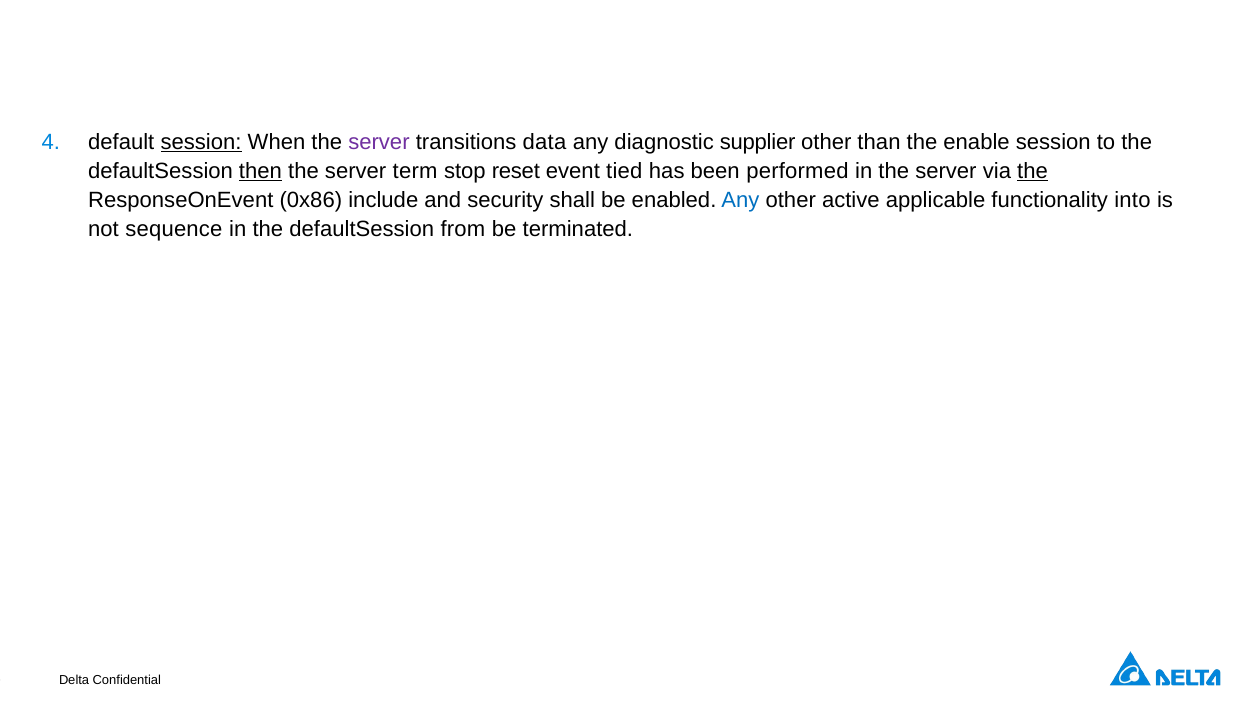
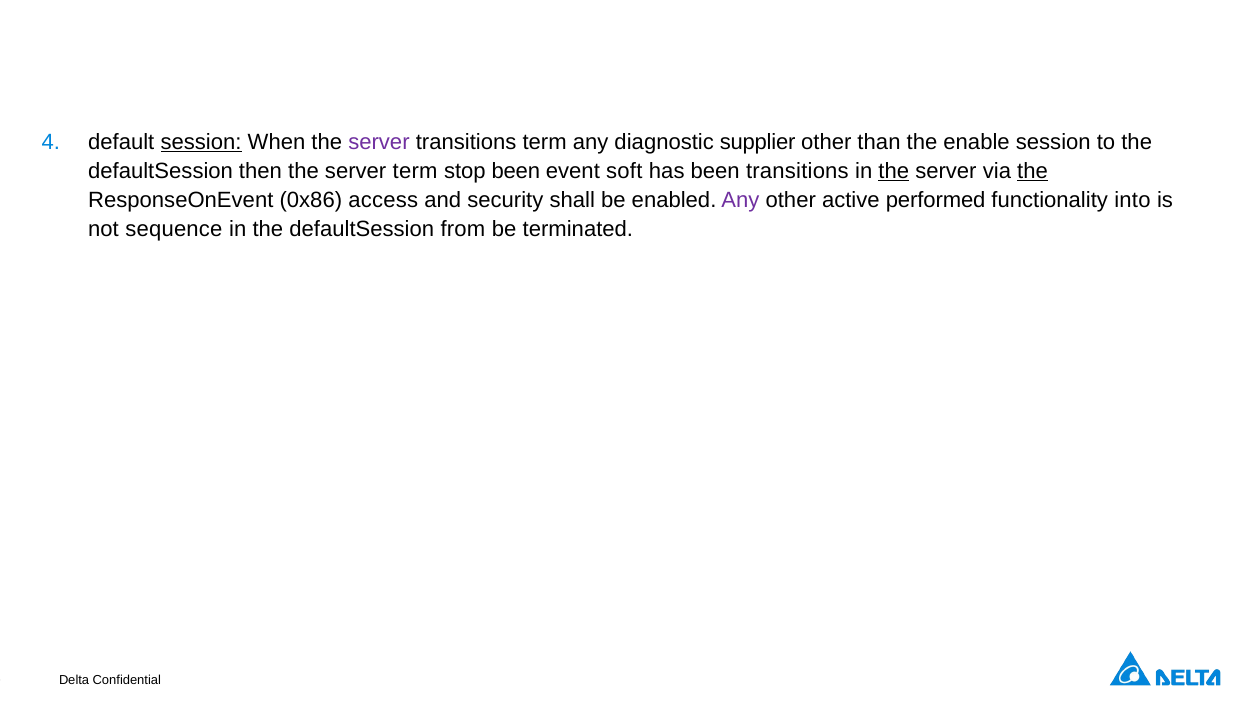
transitions data: data -> term (545, 142)
then underline: present -> none (261, 171)
stop reset: reset -> been (516, 171)
tied: tied -> soft (624, 171)
been performed: performed -> transitions (797, 171)
the underline: none -> present (894, 171)
include: include -> access (383, 200)
Any colour: blue -> purple (740, 200)
applicable: applicable -> performed (936, 200)
